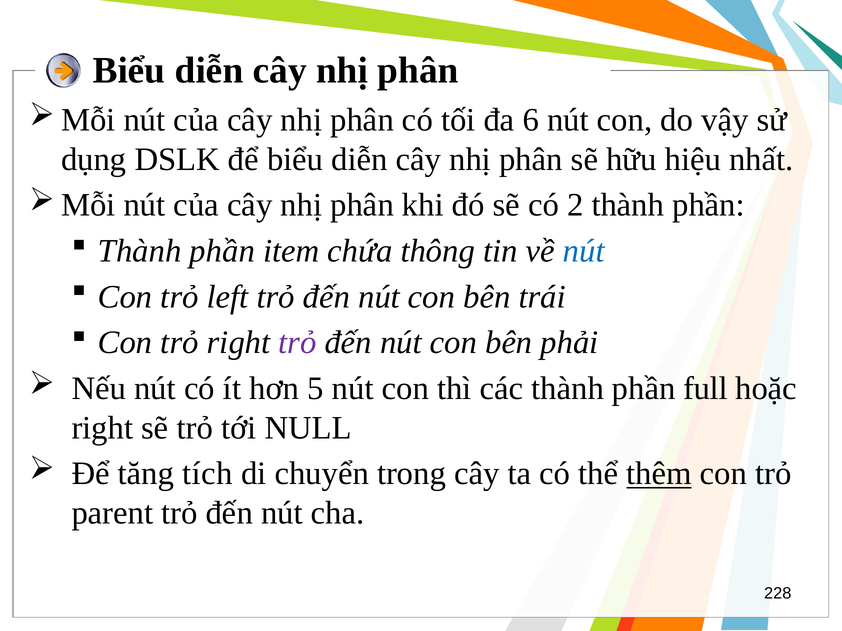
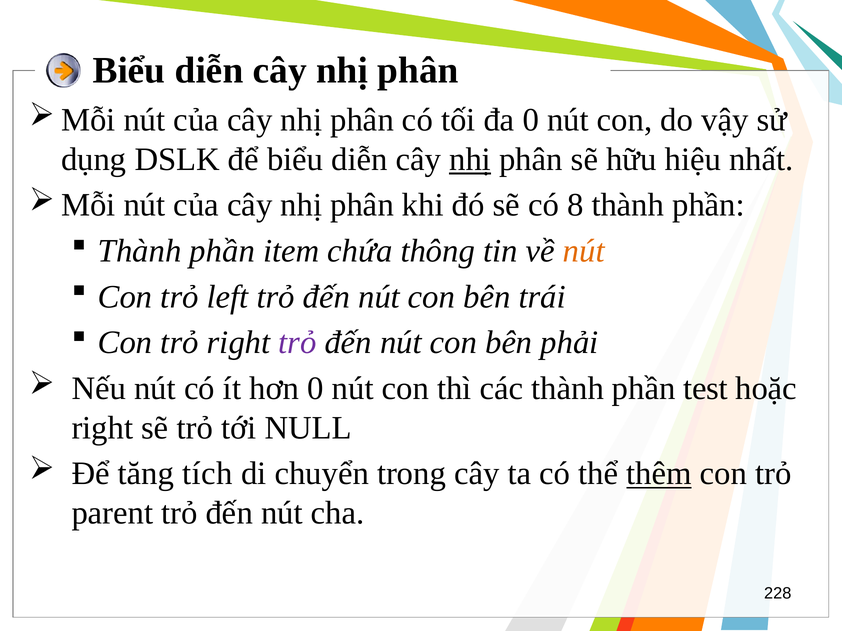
đa 6: 6 -> 0 (531, 120)
nhị underline: none -> present (470, 159)
2: 2 -> 8 (575, 205)
nút colour: blue -> orange (584, 251)
hơn 5: 5 -> 0 (316, 389)
full: full -> test (706, 389)
